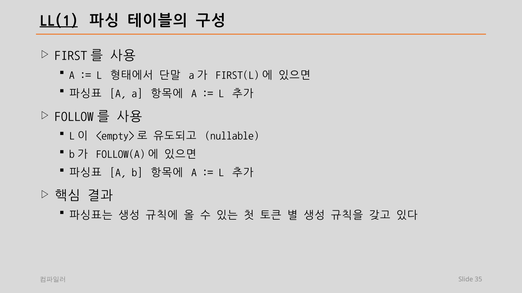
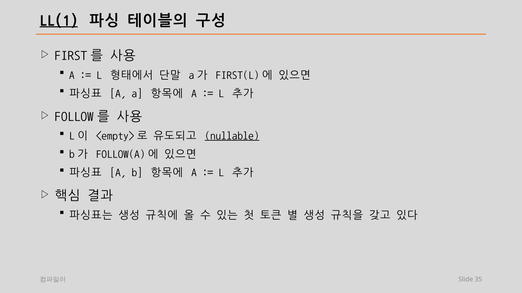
nullable underline: none -> present (232, 136)
